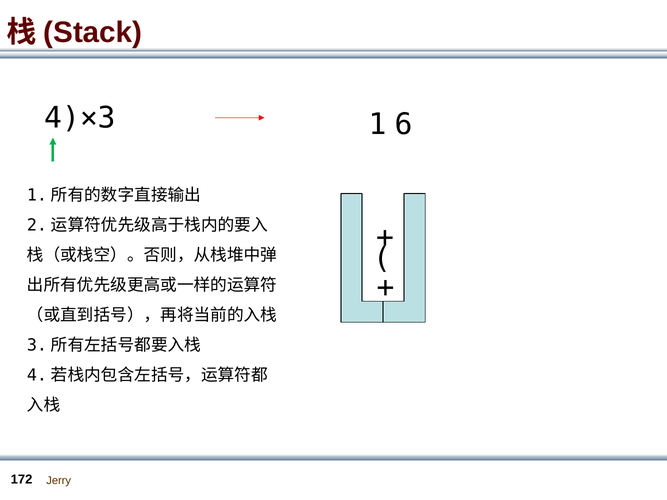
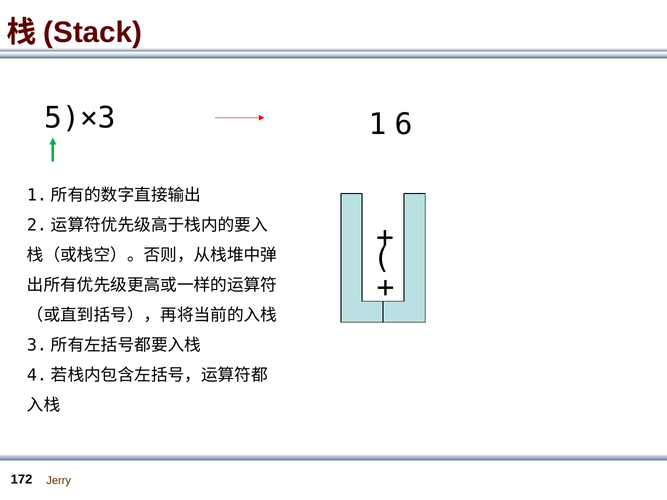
4)×3: 4)×3 -> 5)×3 (80, 118)
